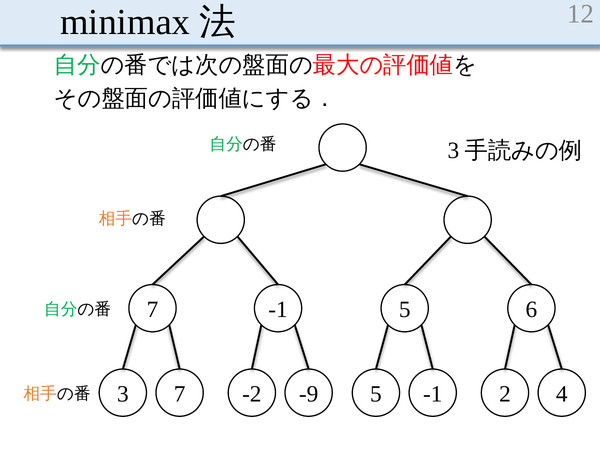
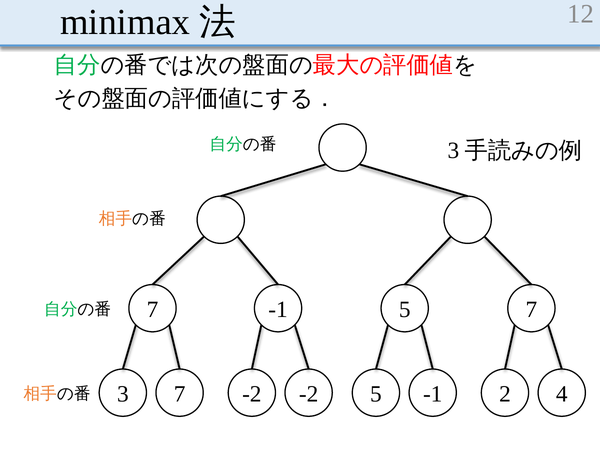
5 6: 6 -> 7 (531, 310)
-9: -9 -> -2 (309, 394)
